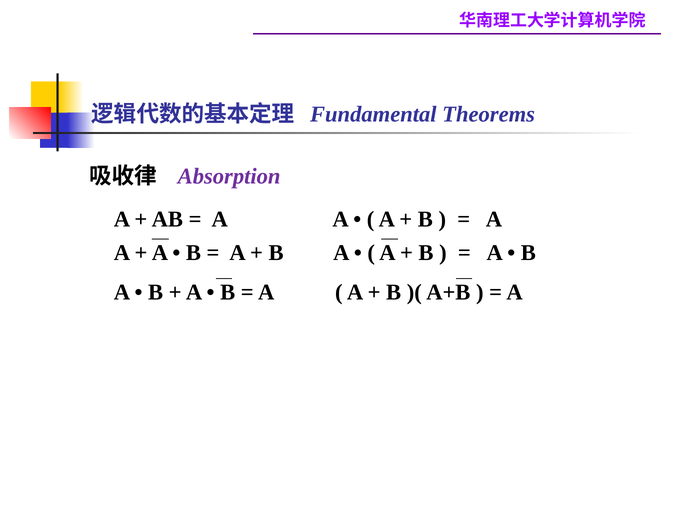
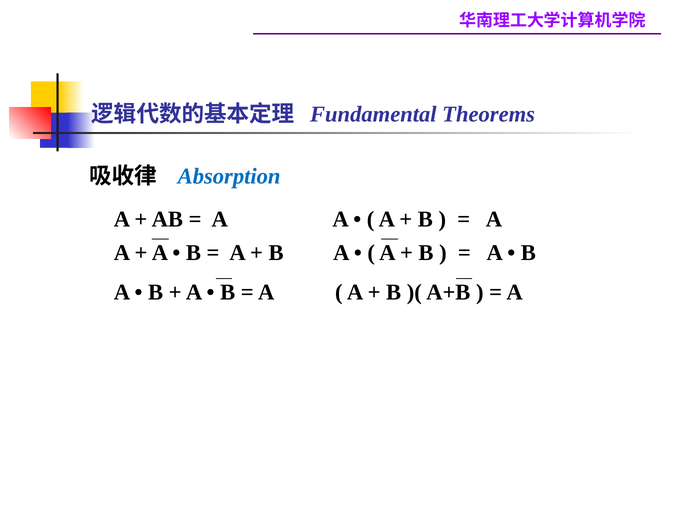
Absorption colour: purple -> blue (229, 176)
